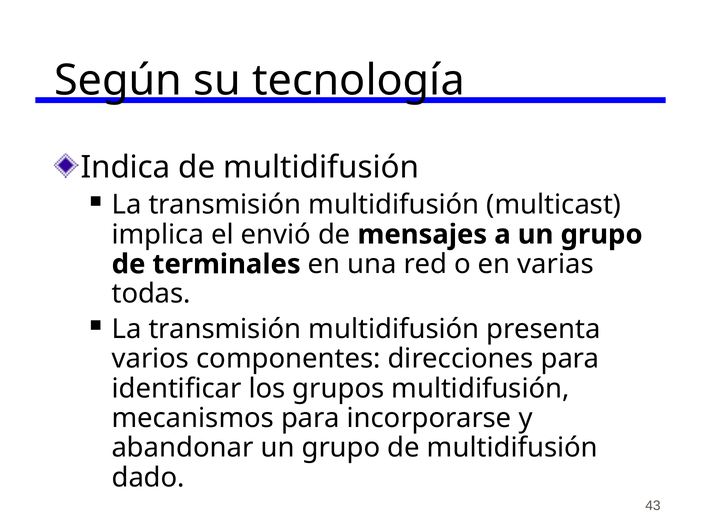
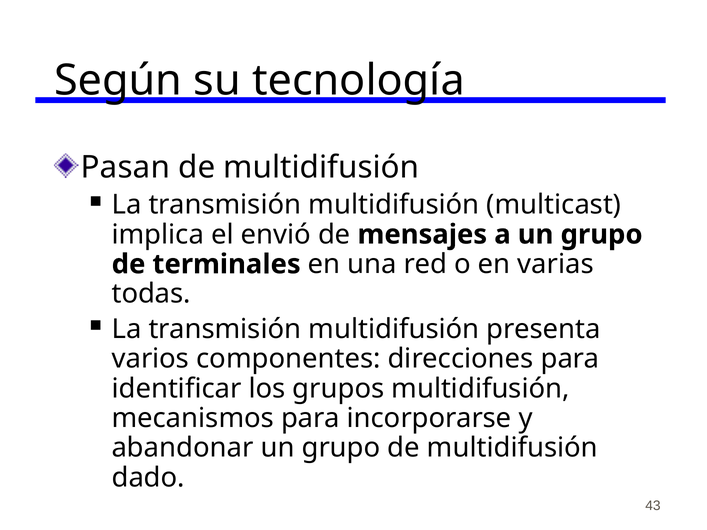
Indica: Indica -> Pasan (125, 168)
